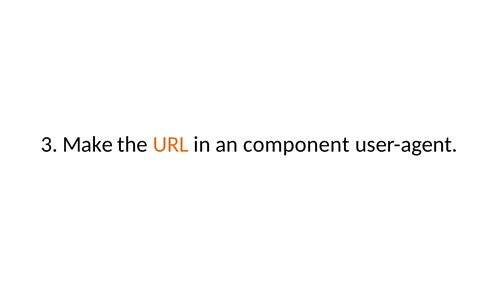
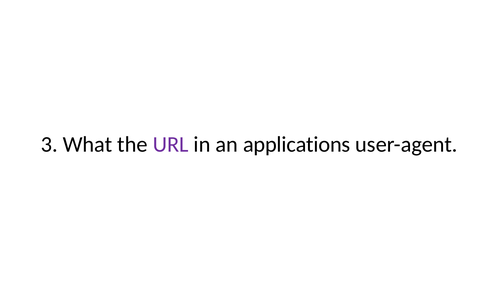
Make: Make -> What (88, 144)
URL colour: orange -> purple (171, 144)
component: component -> applications (297, 144)
